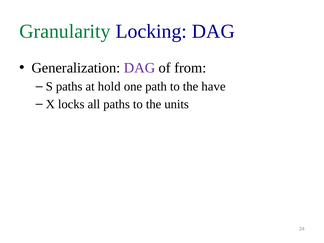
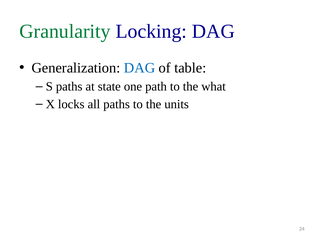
DAG colour: purple -> blue (140, 68)
from: from -> table (190, 68)
hold: hold -> state (109, 87)
have: have -> what (214, 87)
